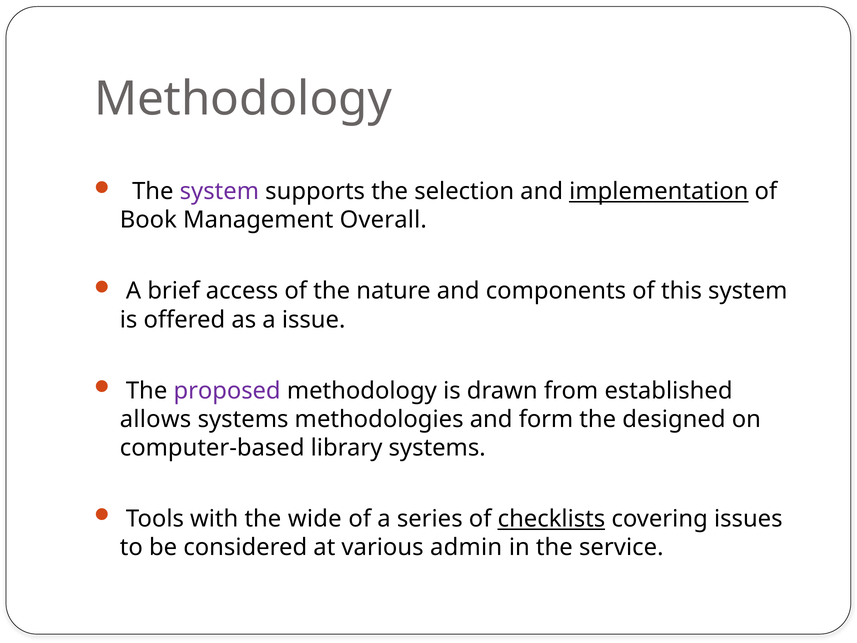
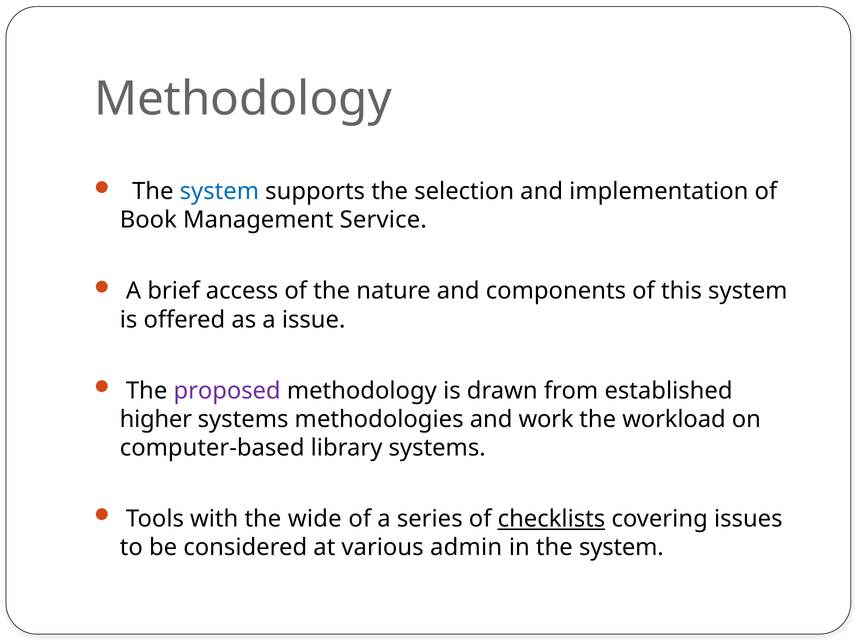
system colour: purple -> blue (219, 191)
implementation underline: present -> none (659, 191)
Overall: Overall -> Service (383, 220)
allows: allows -> higher (156, 419)
form: form -> work (546, 419)
designed: designed -> workload (674, 419)
in the service: service -> system (621, 547)
